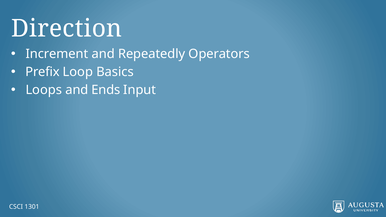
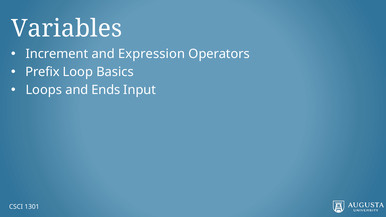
Direction: Direction -> Variables (67, 28)
Repeatedly: Repeatedly -> Expression (152, 54)
